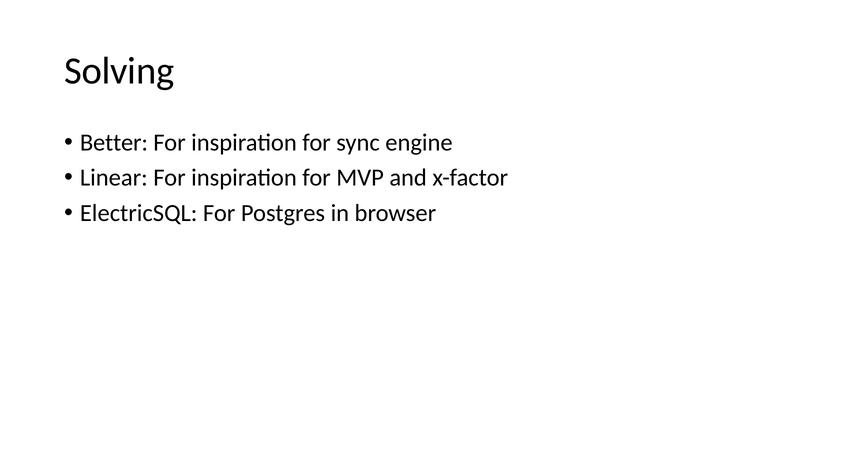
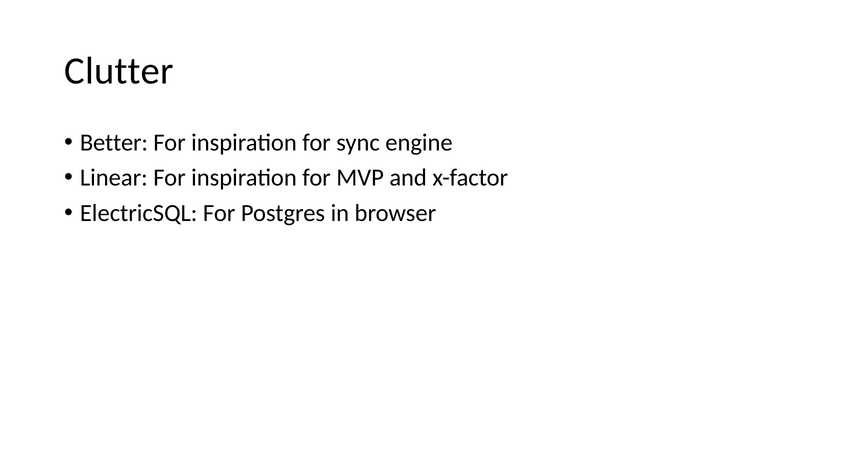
Solving: Solving -> Clutter (119, 71)
